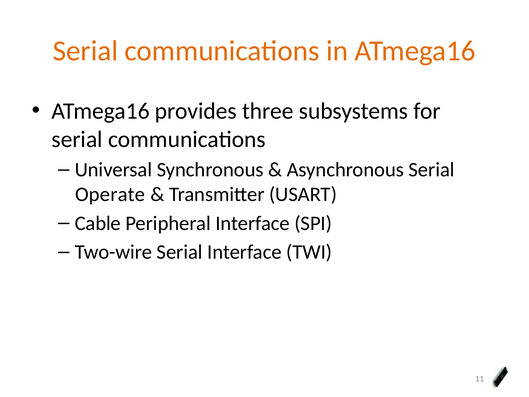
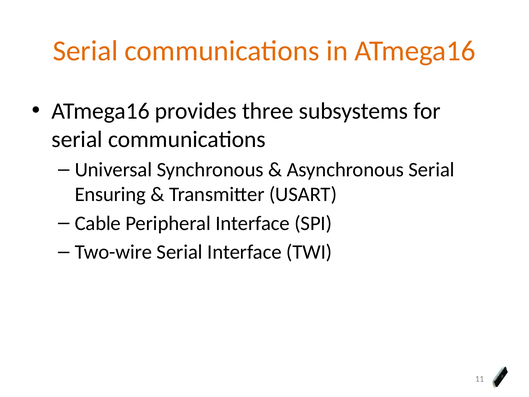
Operate: Operate -> Ensuring (110, 194)
